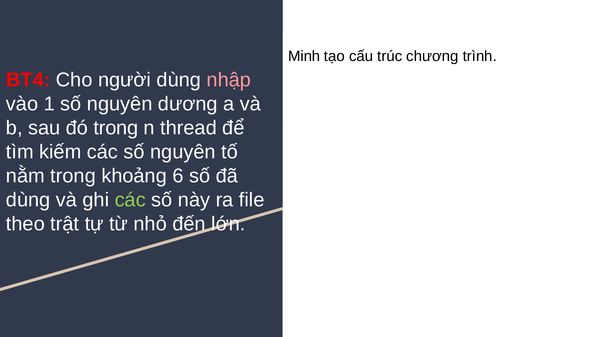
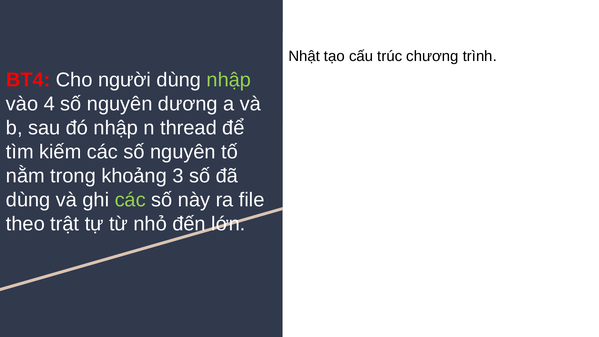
Minh: Minh -> Nhật (304, 56)
nhập colour: pink -> light green (229, 80)
1: 1 -> 4 (49, 104)
đó trong: trong -> nhập (116, 128)
6: 6 -> 3 (178, 176)
